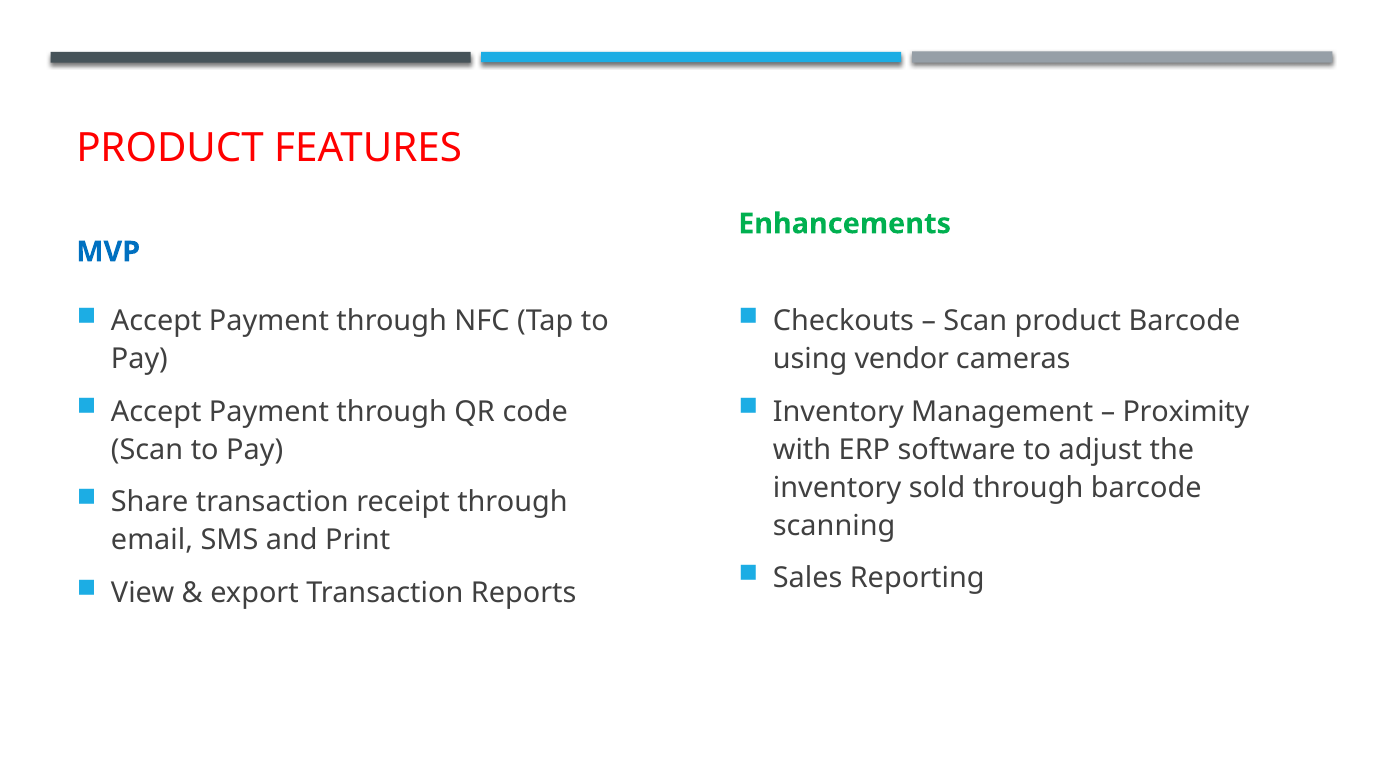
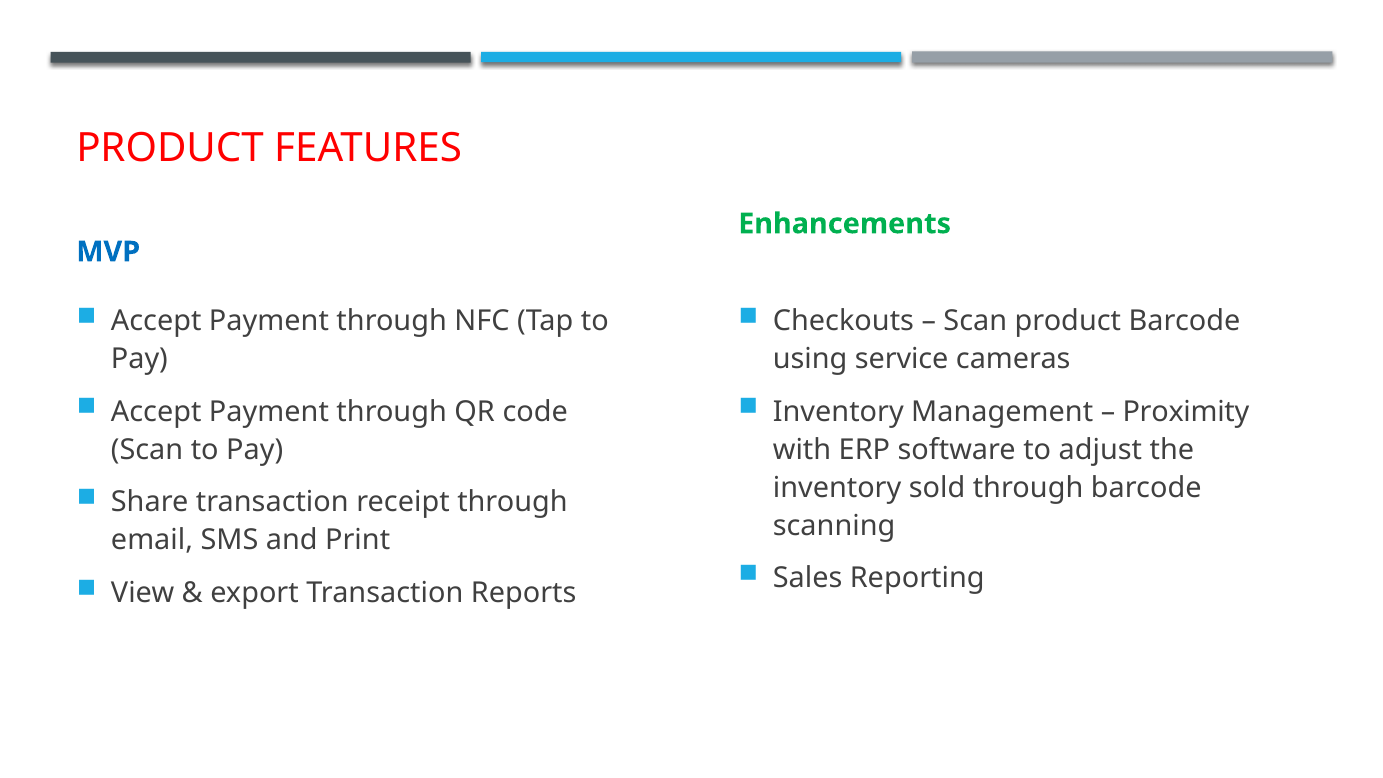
vendor: vendor -> service (902, 359)
